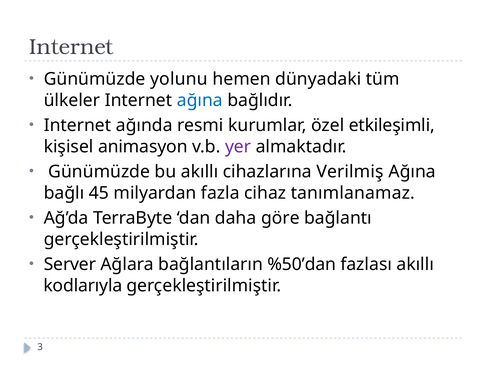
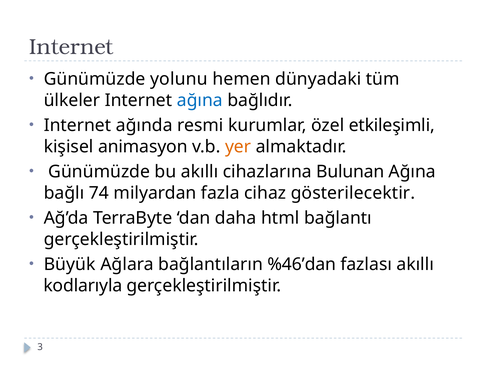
yer colour: purple -> orange (238, 147)
Verilmiş: Verilmiş -> Bulunan (350, 172)
45: 45 -> 74 (99, 193)
tanımlanamaz: tanımlanamaz -> gösterilecektir (353, 193)
göre: göre -> html (280, 218)
Server: Server -> Büyük (70, 265)
%50’dan: %50’dan -> %46’dan (302, 265)
